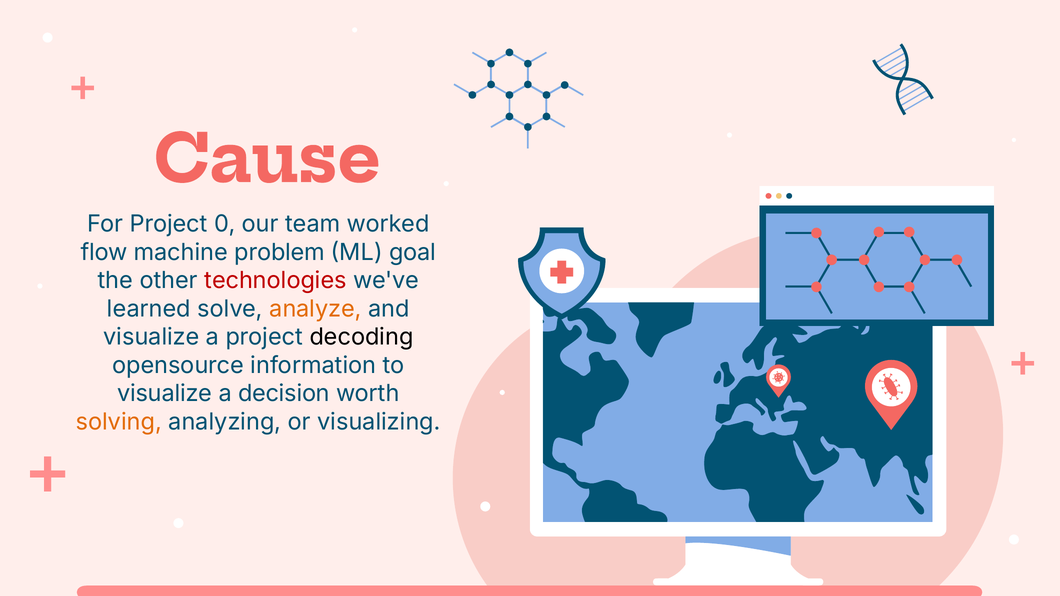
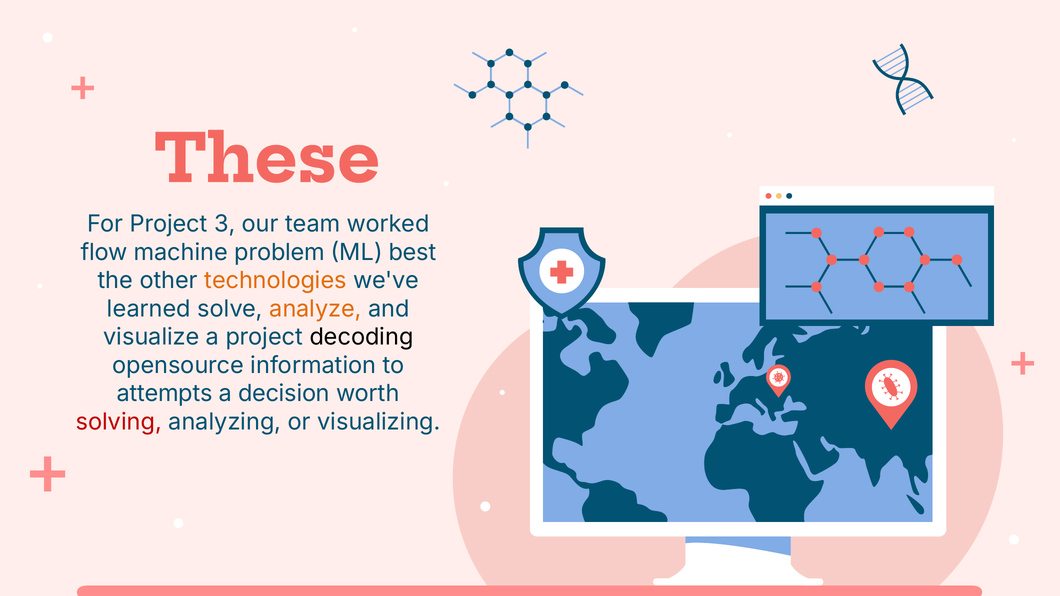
Cause: Cause -> These (267, 160)
0: 0 -> 3 (225, 224)
goal: goal -> best (413, 253)
technologies colour: red -> orange (276, 281)
visualize: visualize -> attempts (165, 394)
solving colour: orange -> red (119, 422)
